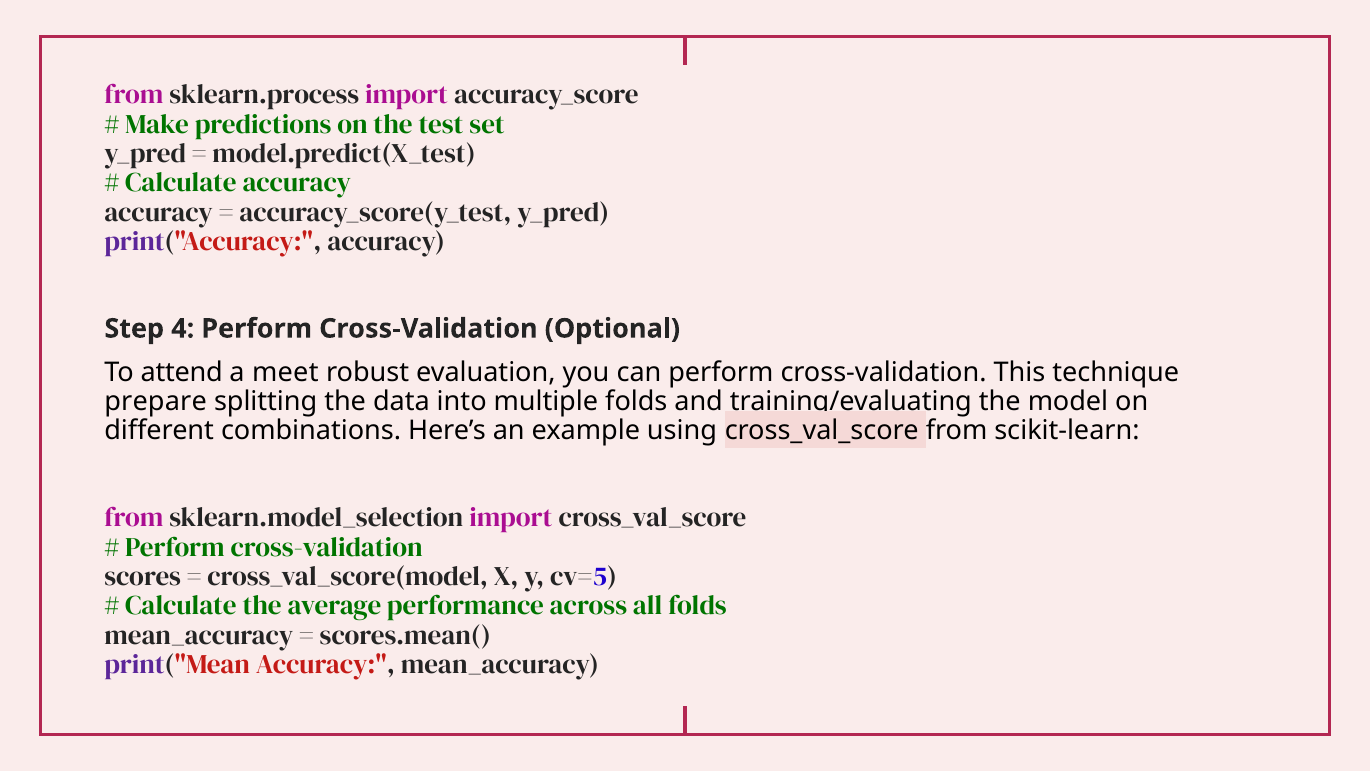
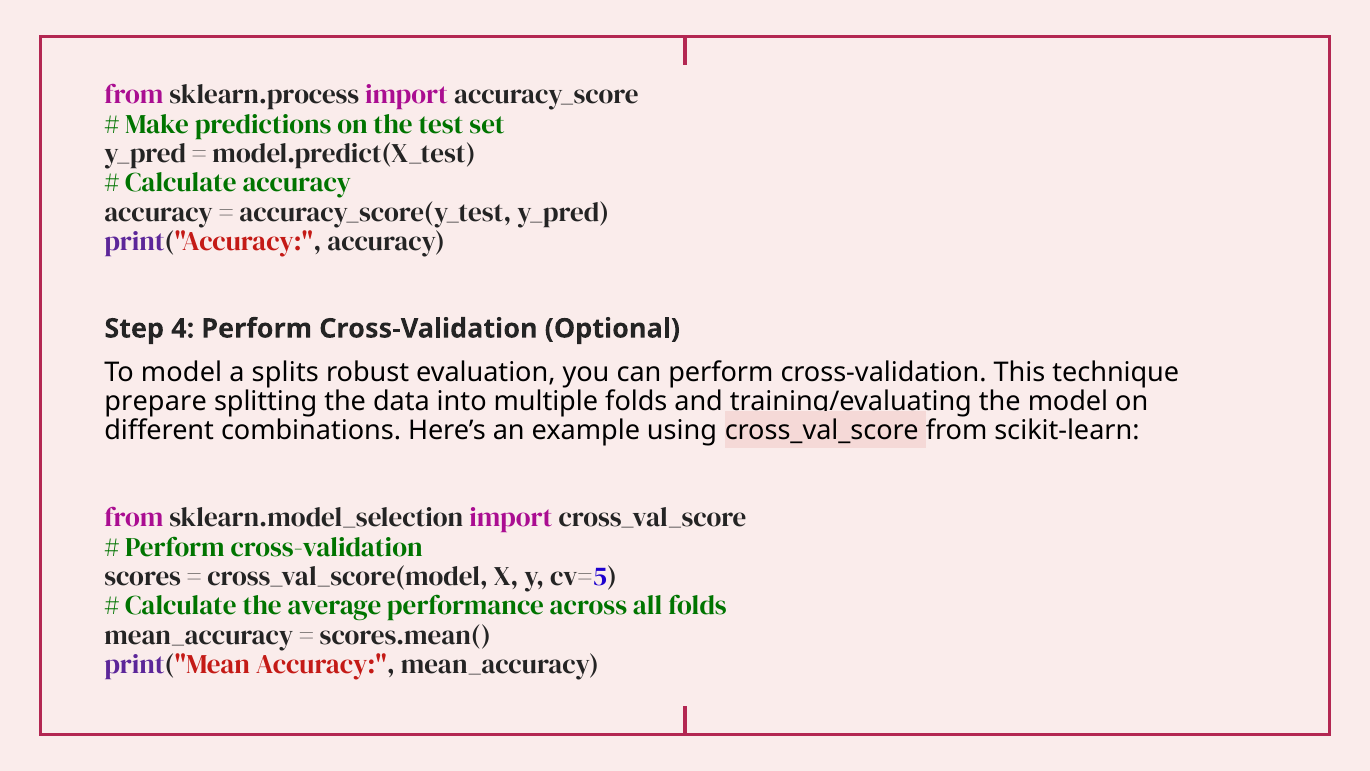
To attend: attend -> model (182, 372)
meet: meet -> splits (285, 372)
